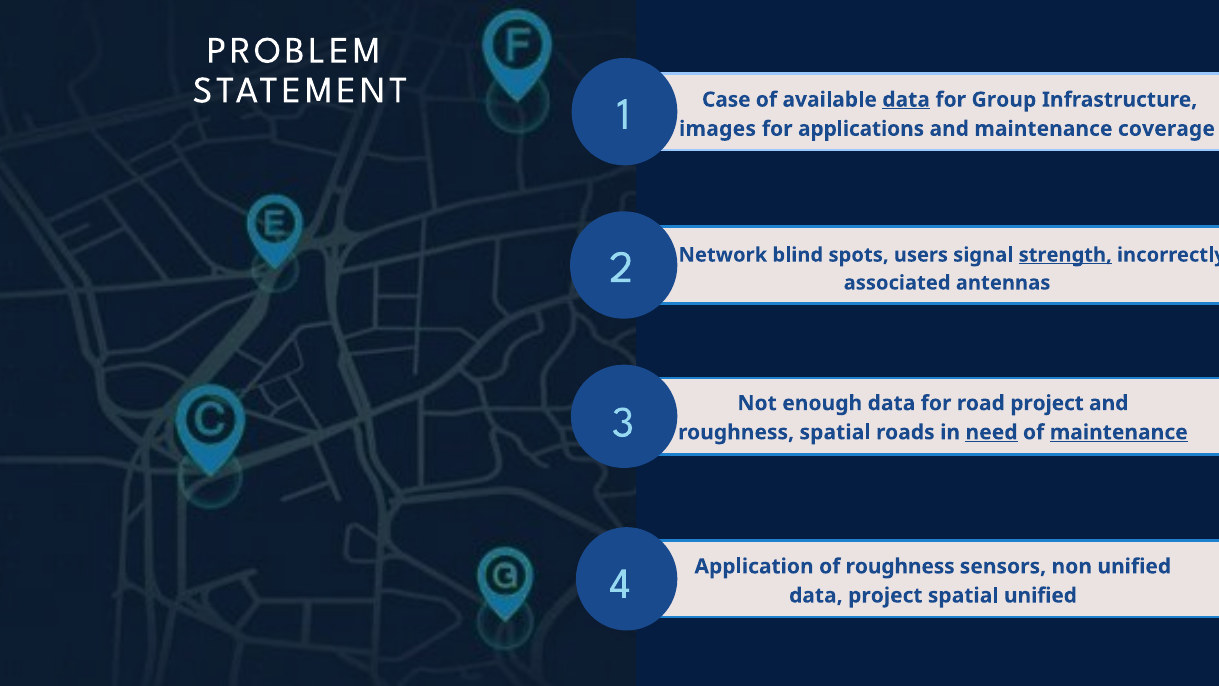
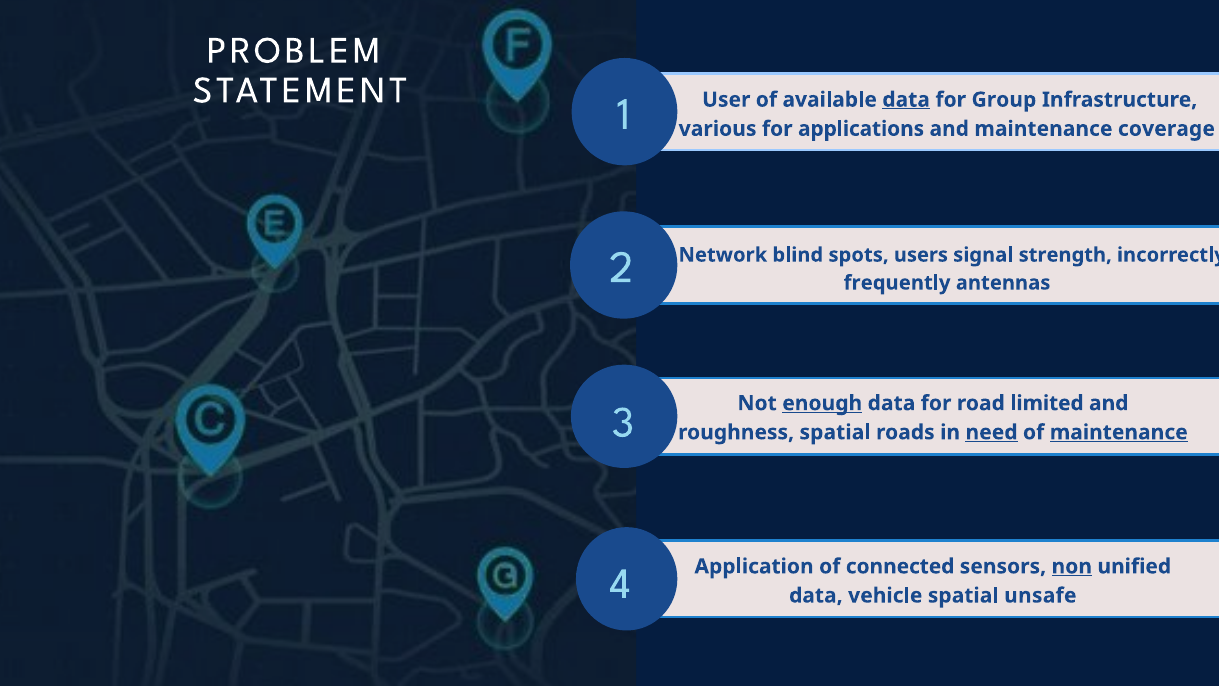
Case: Case -> User (726, 100)
images: images -> various (718, 129)
strength underline: present -> none (1065, 255)
associated: associated -> frequently (897, 283)
enough underline: none -> present (822, 403)
road project: project -> limited (1047, 403)
of roughness: roughness -> connected (900, 566)
non underline: none -> present (1072, 566)
data project: project -> vehicle (885, 595)
spatial unified: unified -> unsafe (1040, 595)
